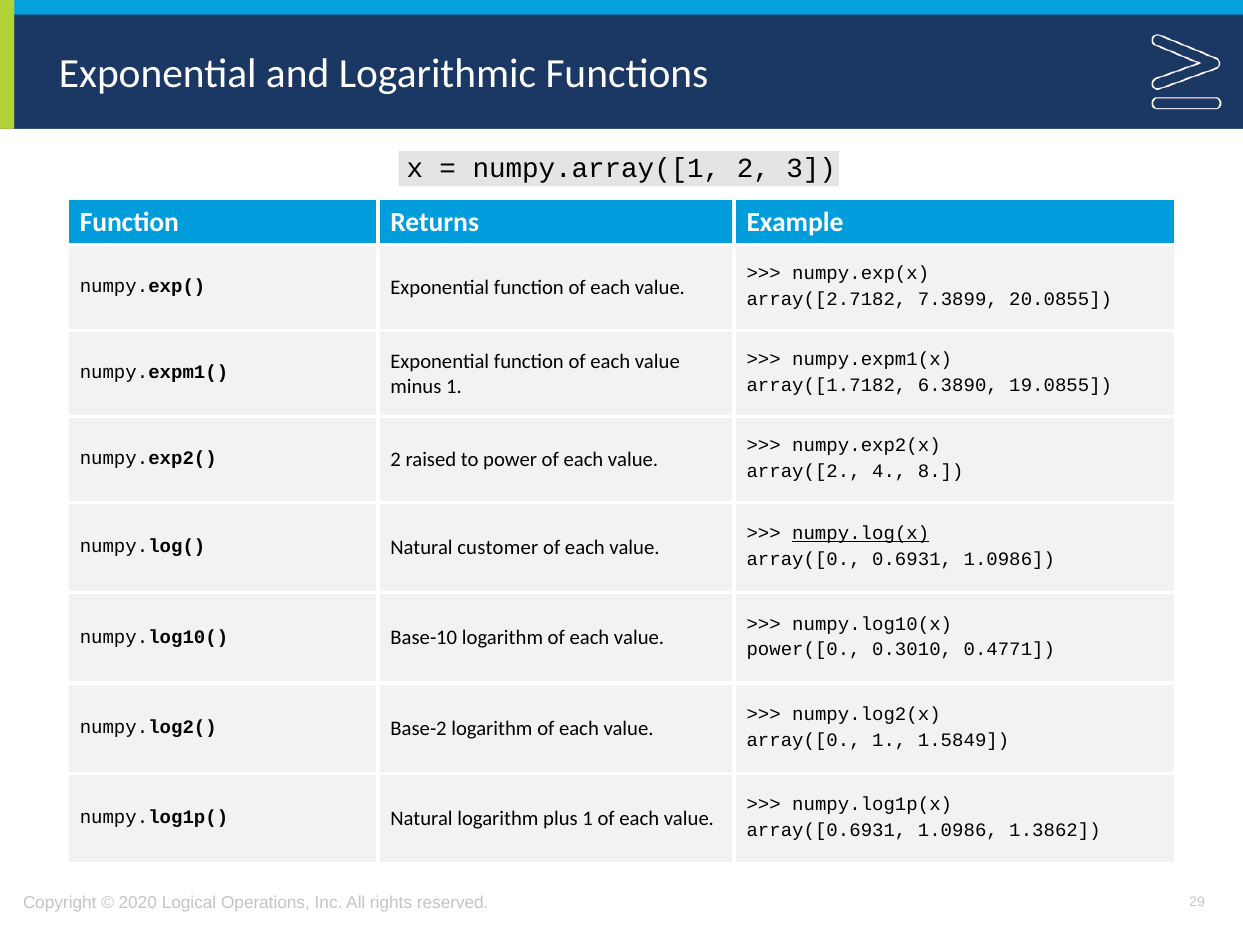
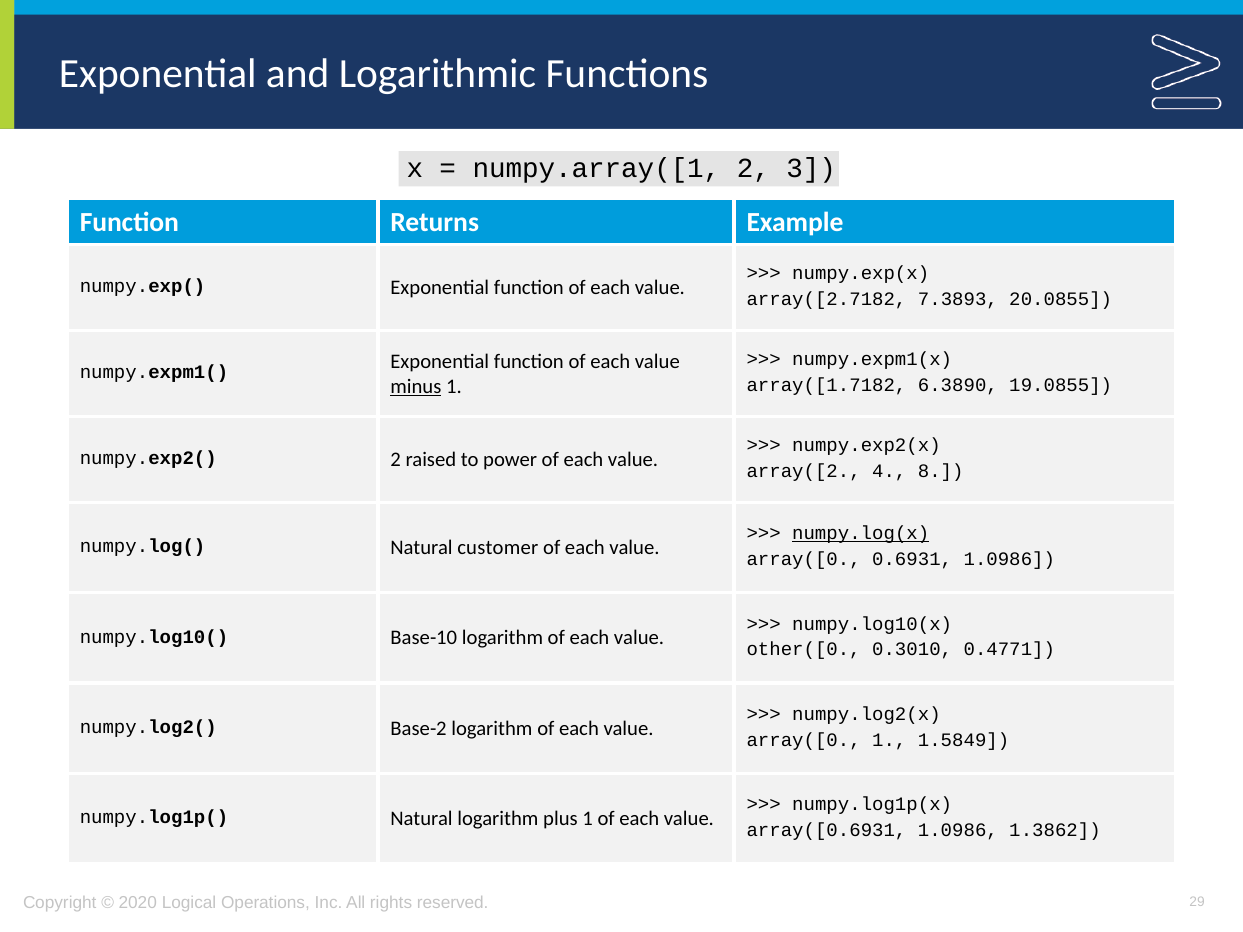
7.3899: 7.3899 -> 7.3893 (958, 299)
minus underline: none -> present (416, 387)
power([0: power([0 -> other([0 (804, 650)
